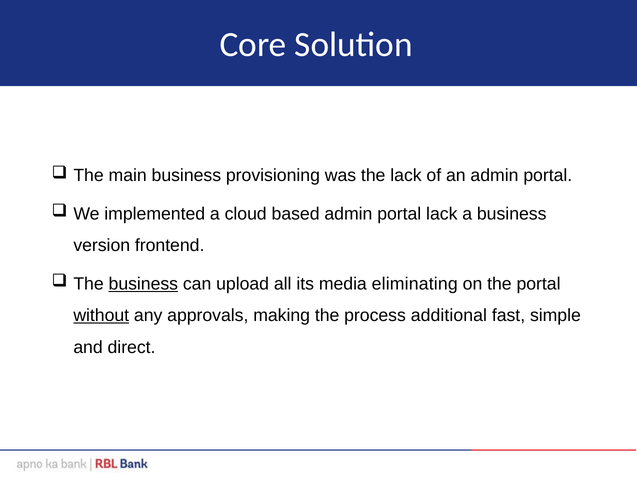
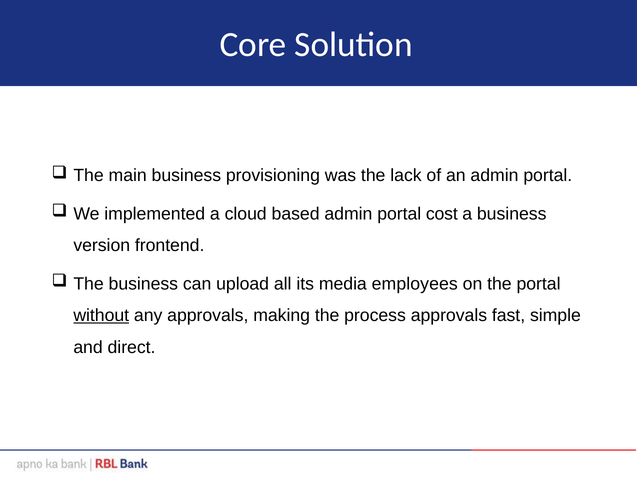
portal lack: lack -> cost (442, 214)
business underline: present -> none (143, 284)
eliminating: eliminating -> employees (415, 284)
process additional: additional -> approvals (449, 315)
